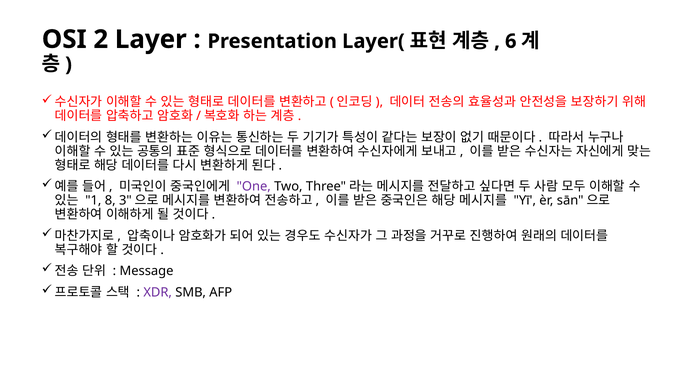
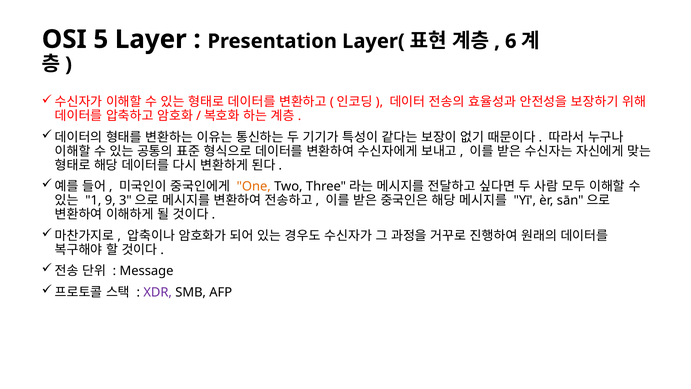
2: 2 -> 5 (101, 39)
One colour: purple -> orange (254, 186)
8: 8 -> 9 (110, 200)
